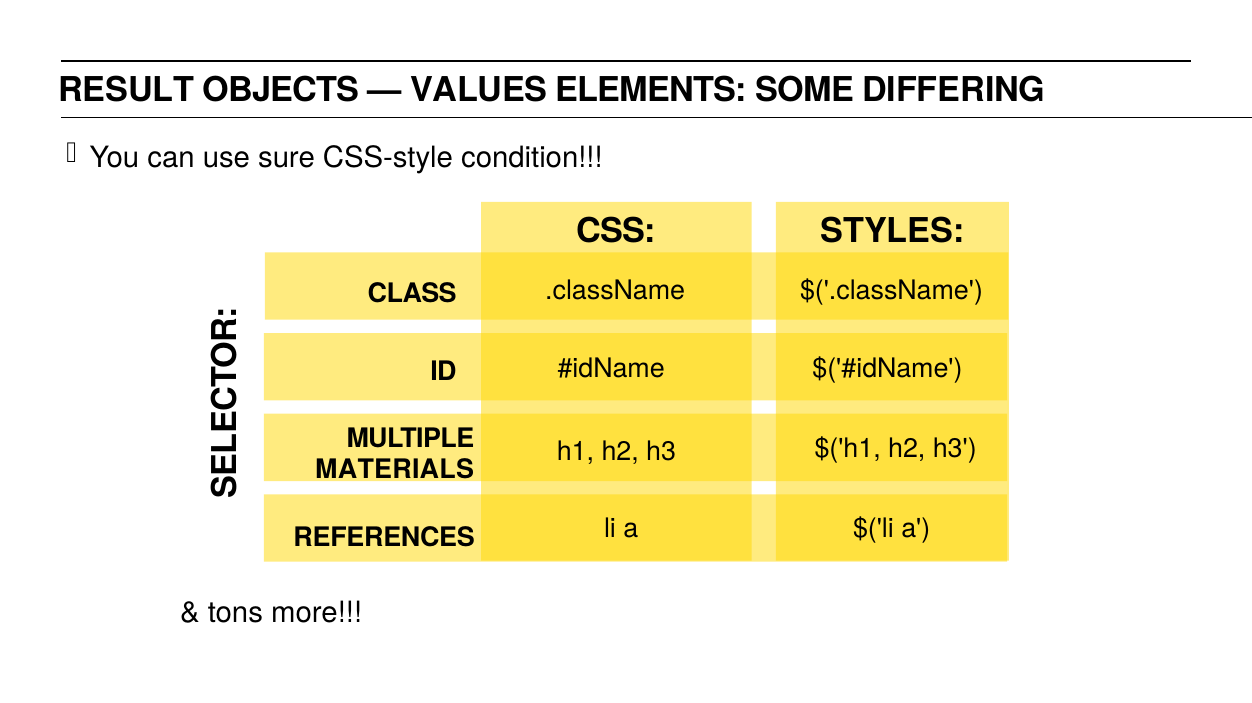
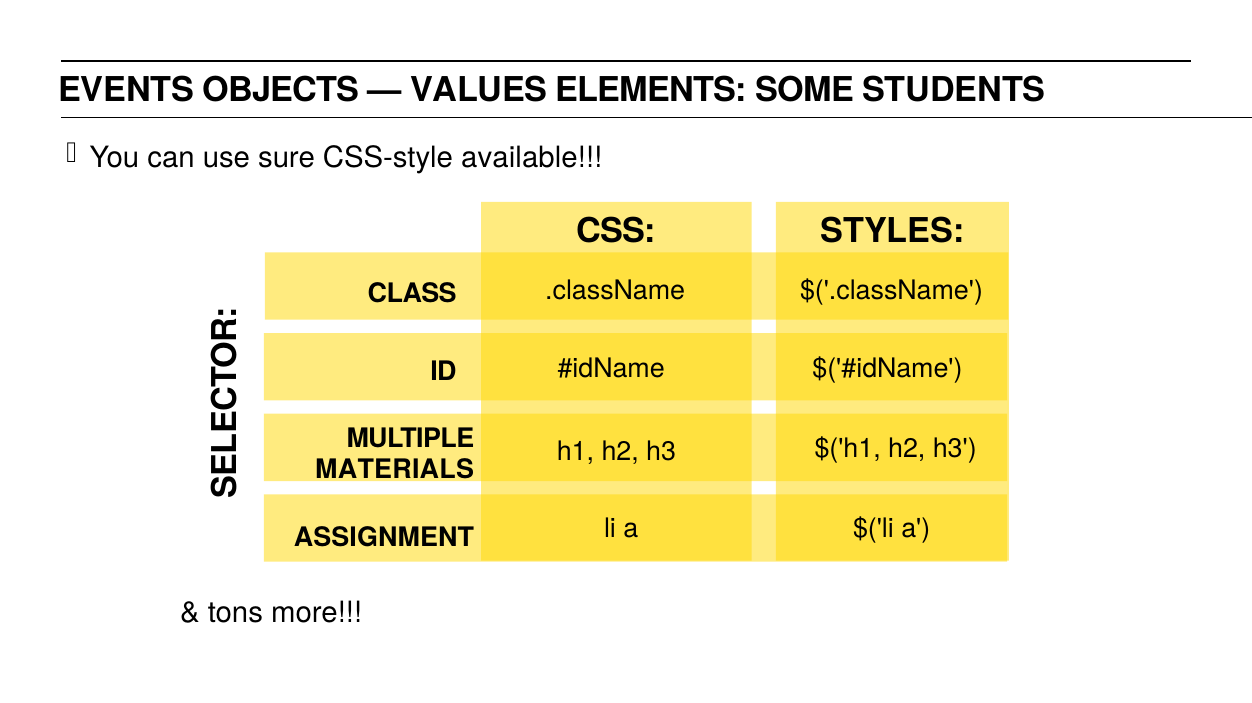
RESULT: RESULT -> EVENTS (126, 90)
DIFFERING: DIFFERING -> STUDENTS (954, 90)
condition: condition -> available (532, 158)
REFERENCES: REFERENCES -> ASSIGNMENT (384, 538)
